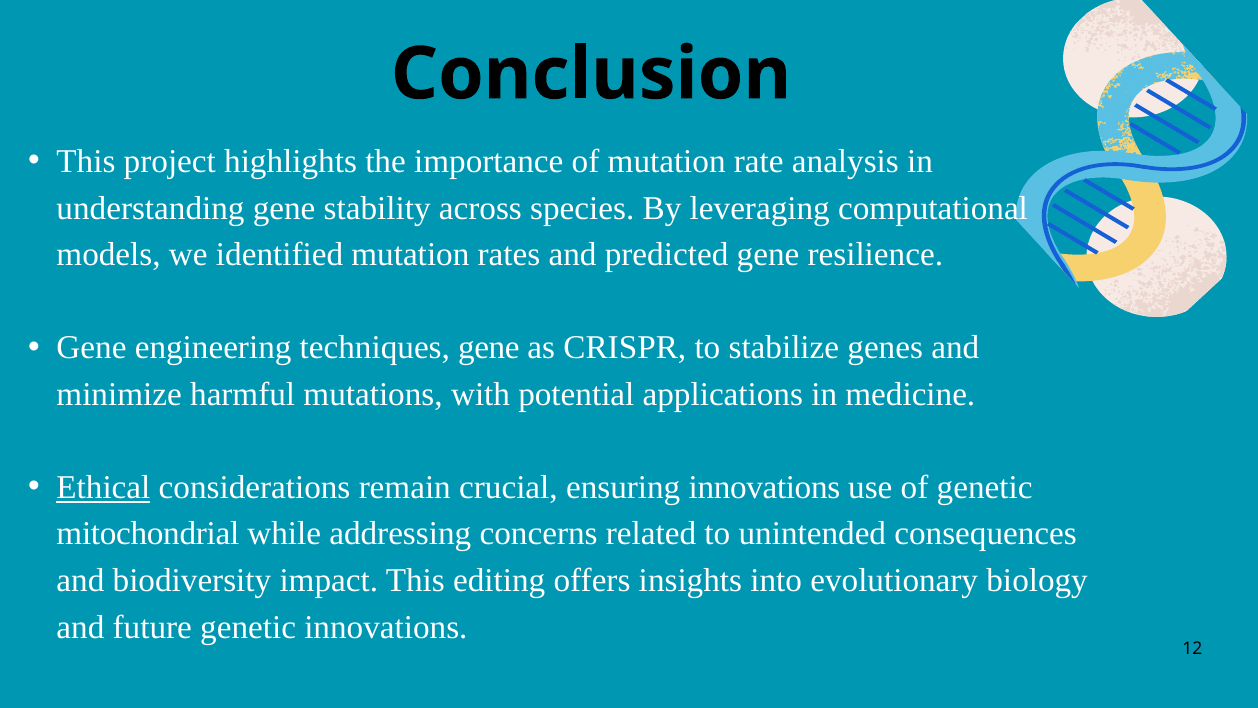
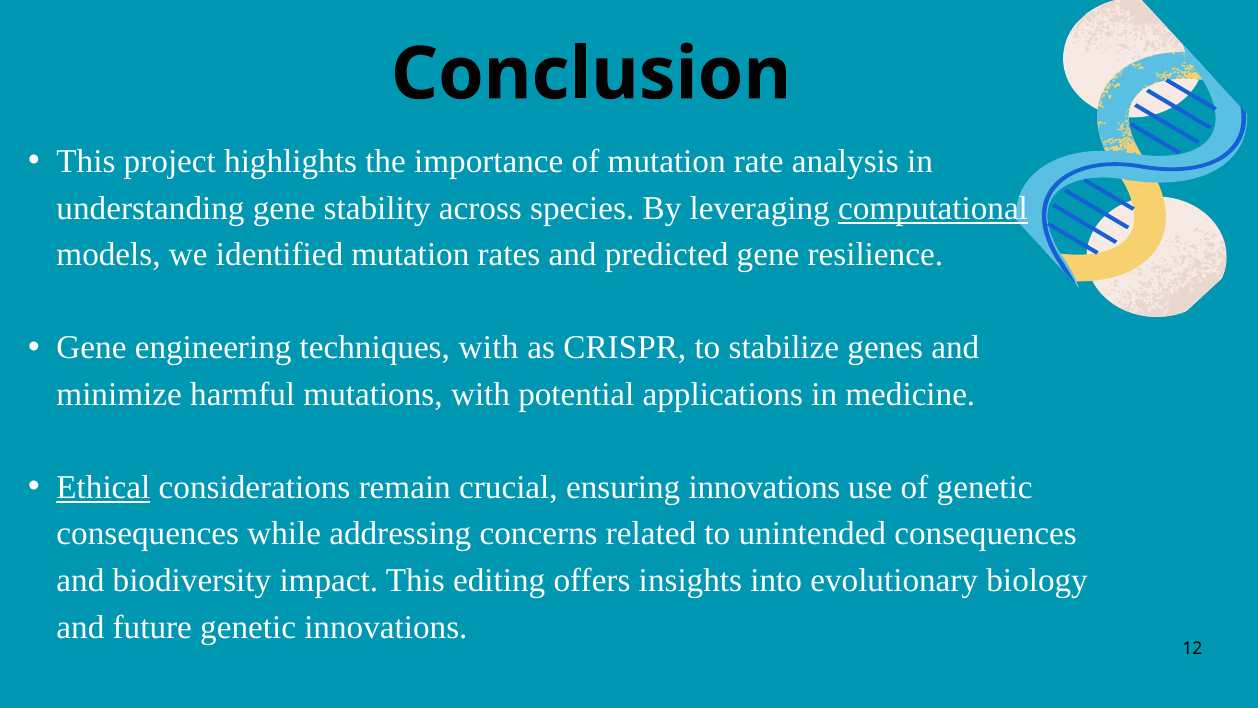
computational underline: none -> present (933, 208)
techniques gene: gene -> with (489, 348)
mitochondrial: mitochondrial -> consequences (148, 534)
